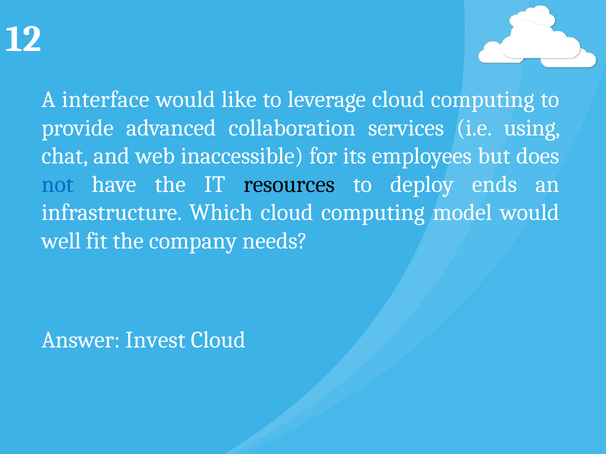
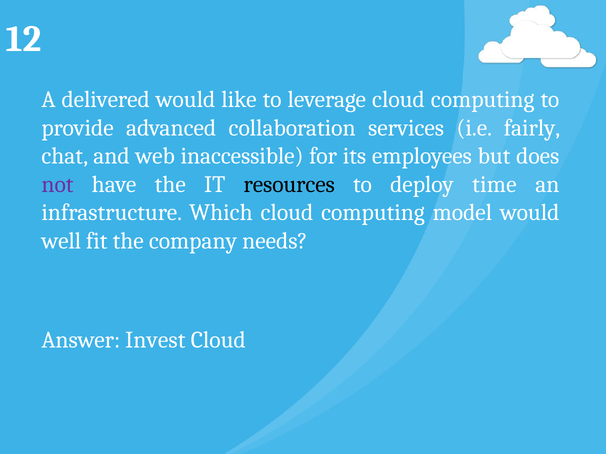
interface: interface -> delivered (106, 100)
using: using -> fairly (532, 128)
not colour: blue -> purple (57, 184)
ends: ends -> time (494, 184)
